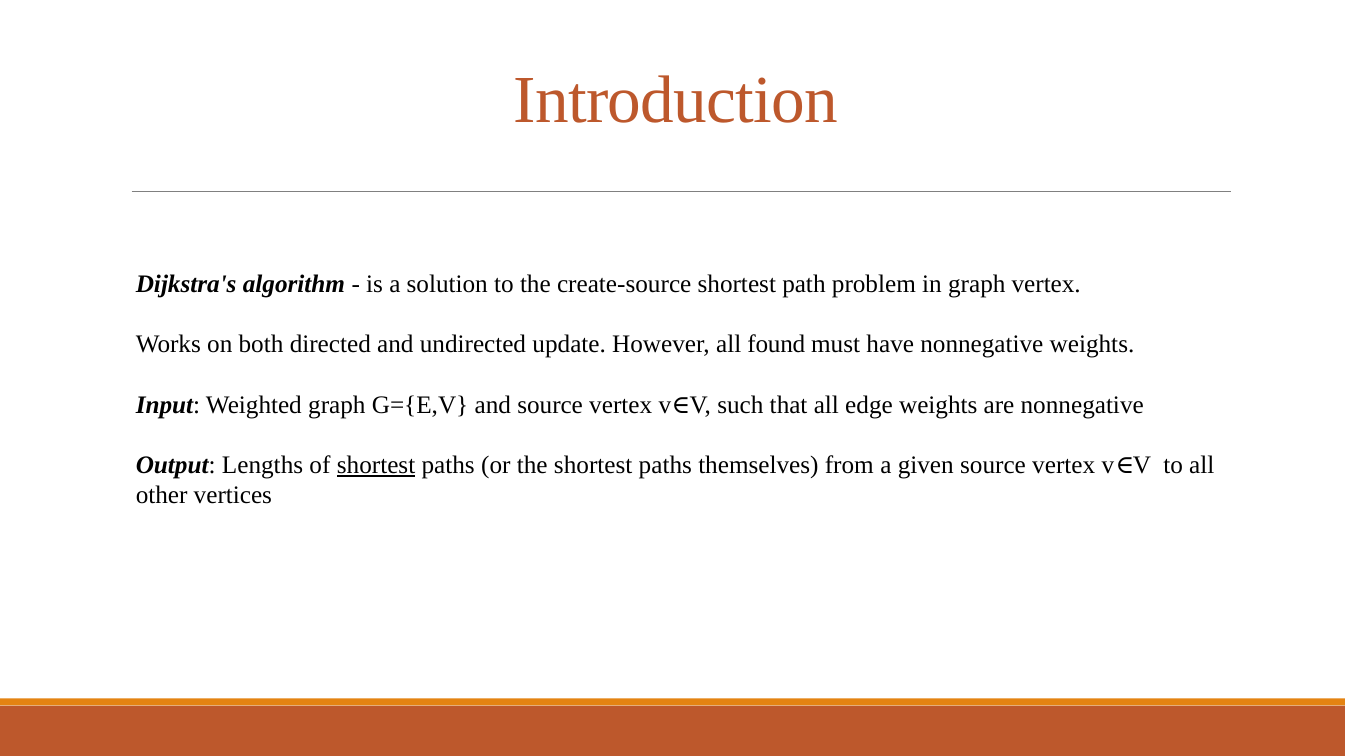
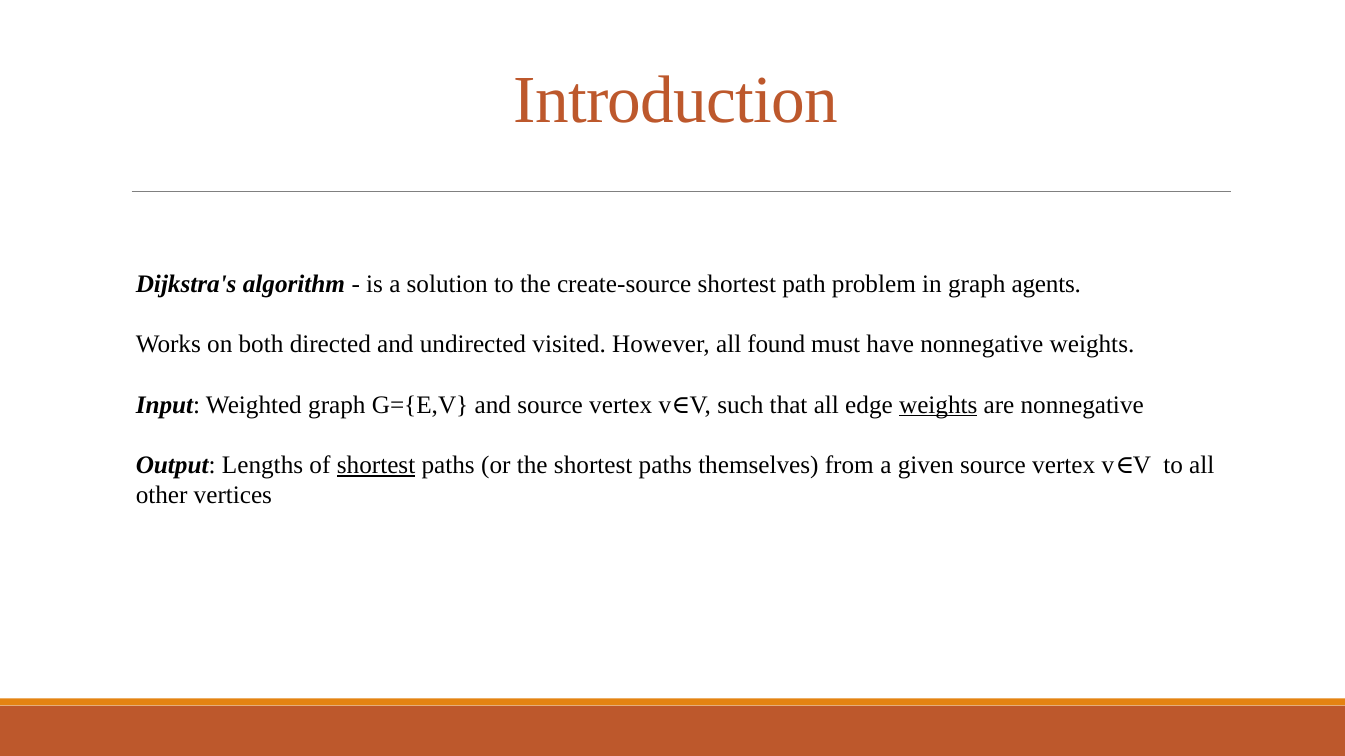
graph vertex: vertex -> agents (1046, 284)
update: update -> visited (569, 345)
weights underline: none -> present (938, 405)
